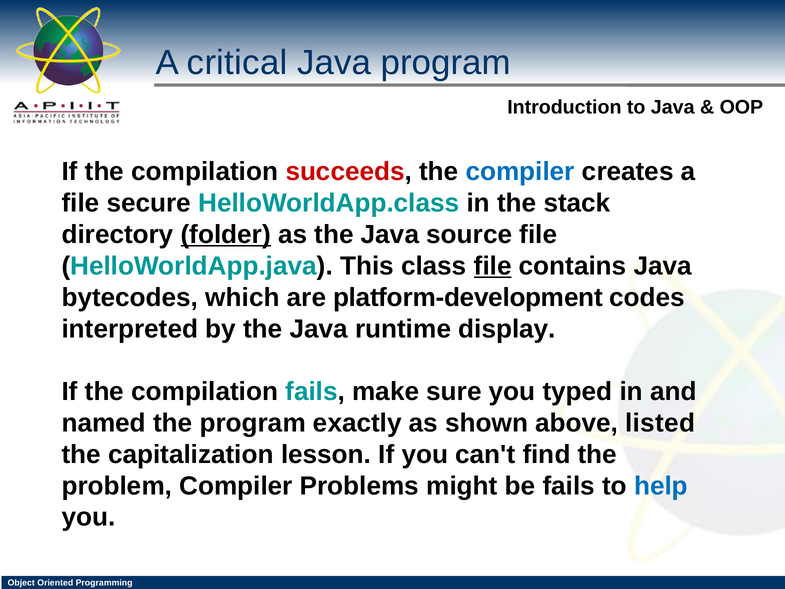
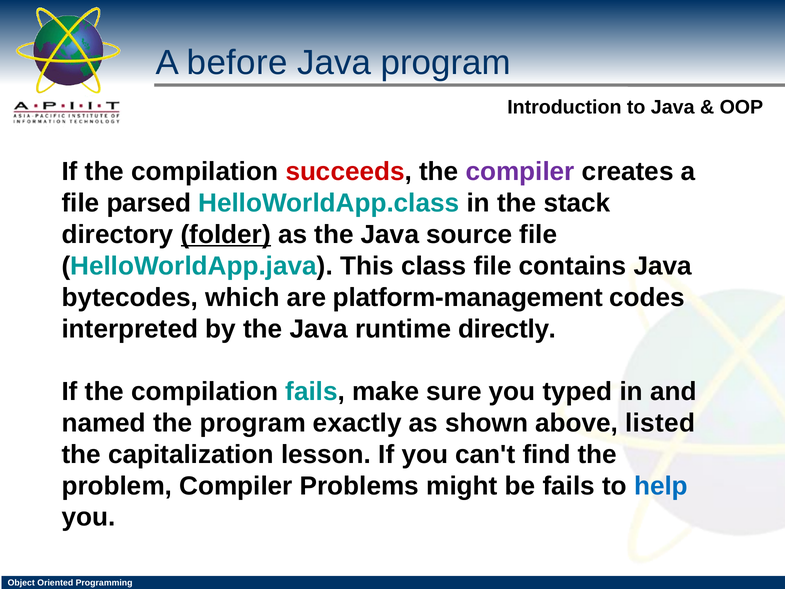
critical: critical -> before (237, 63)
compiler colour: blue -> purple (520, 172)
secure: secure -> parsed (149, 203)
file underline: present -> none (493, 266)
platform-development: platform-development -> platform-management (468, 297)
display: display -> directly (507, 329)
